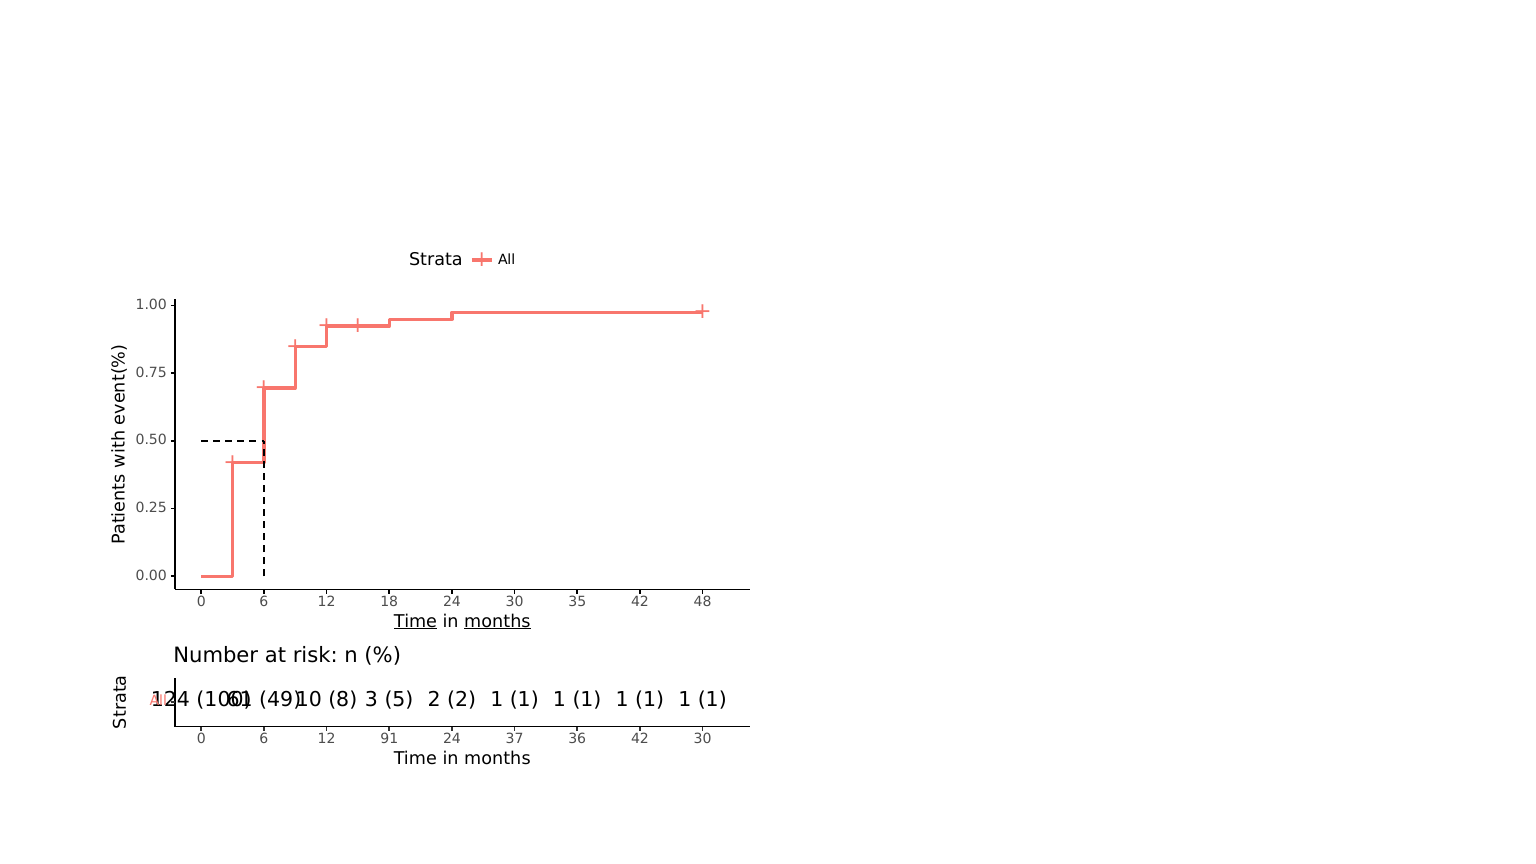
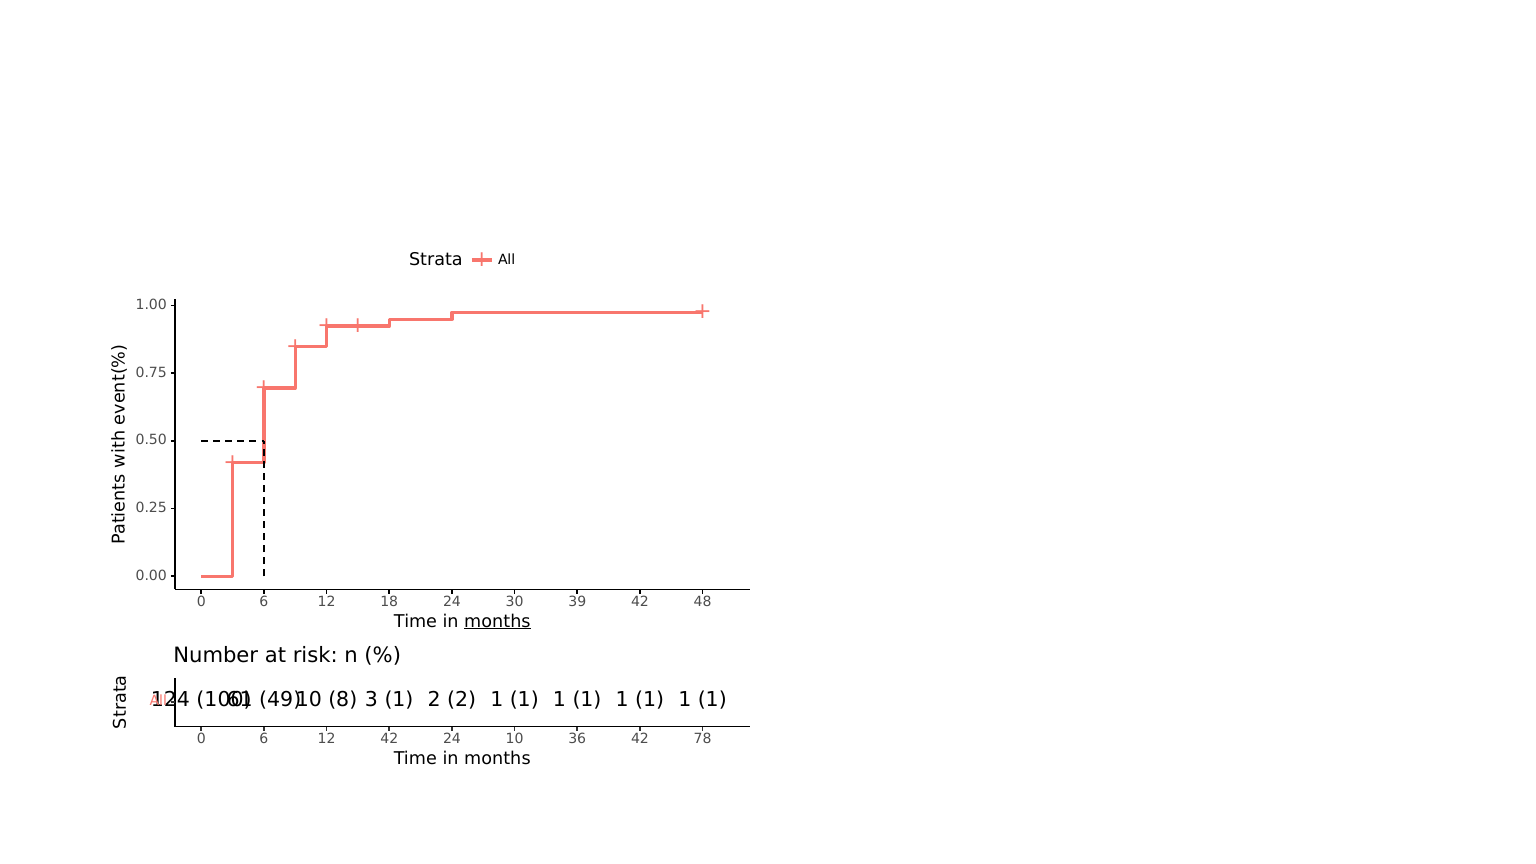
35: 35 -> 39 (577, 602)
Time underline: present -> none (415, 621)
3 5: 5 -> 1 (399, 700)
12 91: 91 -> 42 (389, 739)
37: 37 -> 10 (515, 739)
42 30: 30 -> 78 (703, 739)
